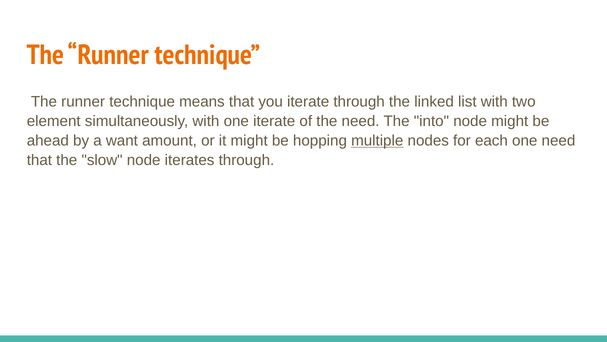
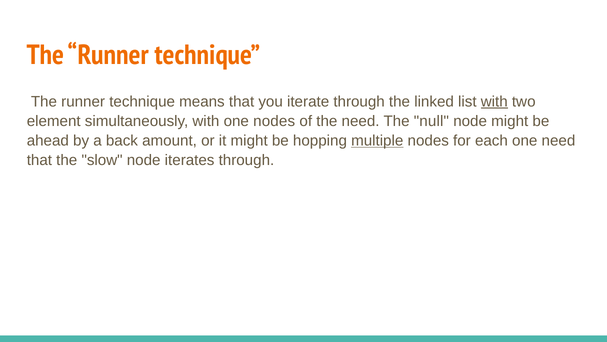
with underline: none -> present (494, 101)
one iterate: iterate -> nodes (274, 121)
into: into -> null (431, 121)
want: want -> back (122, 140)
